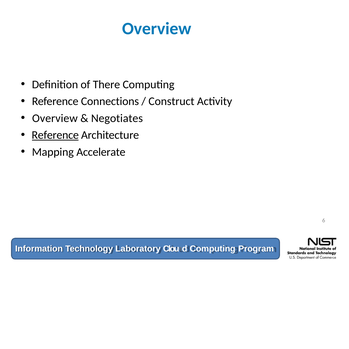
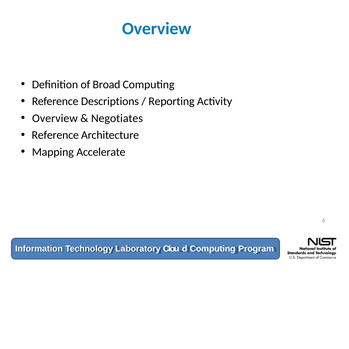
There: There -> Broad (106, 84)
Connections: Connections -> Descriptions (110, 101)
Construct: Construct -> Reporting (171, 101)
Reference underline: present -> none (55, 135)
